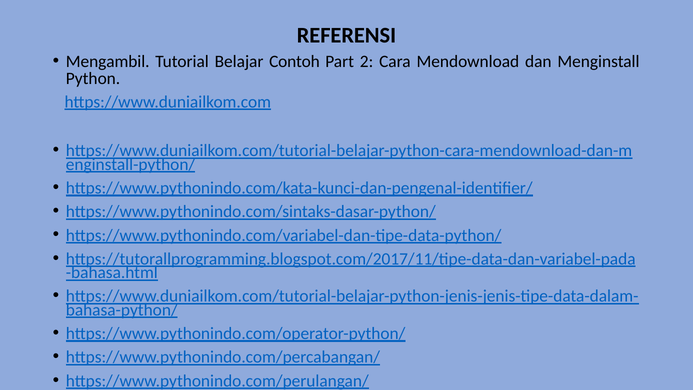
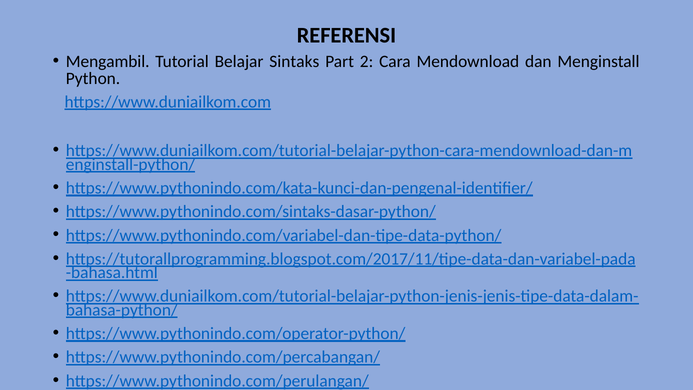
Contoh: Contoh -> Sintaks (294, 61)
